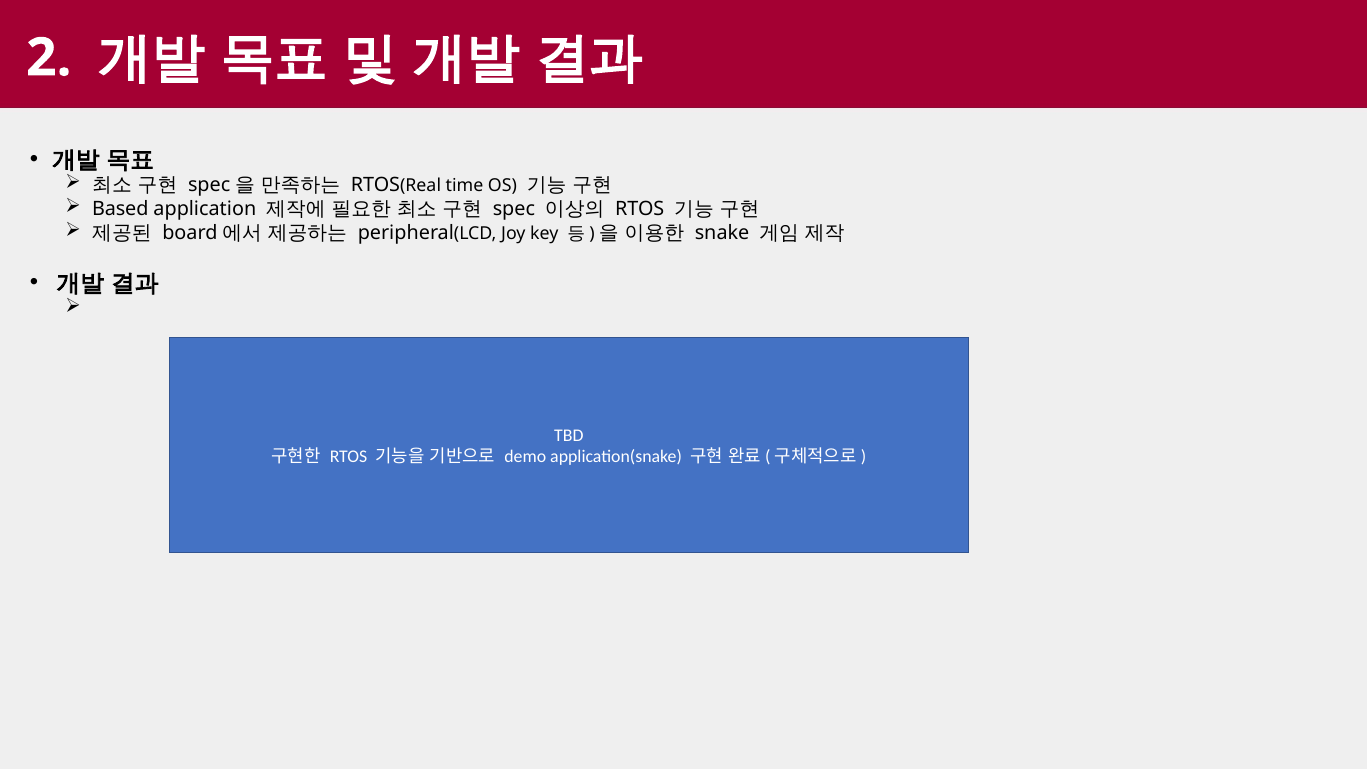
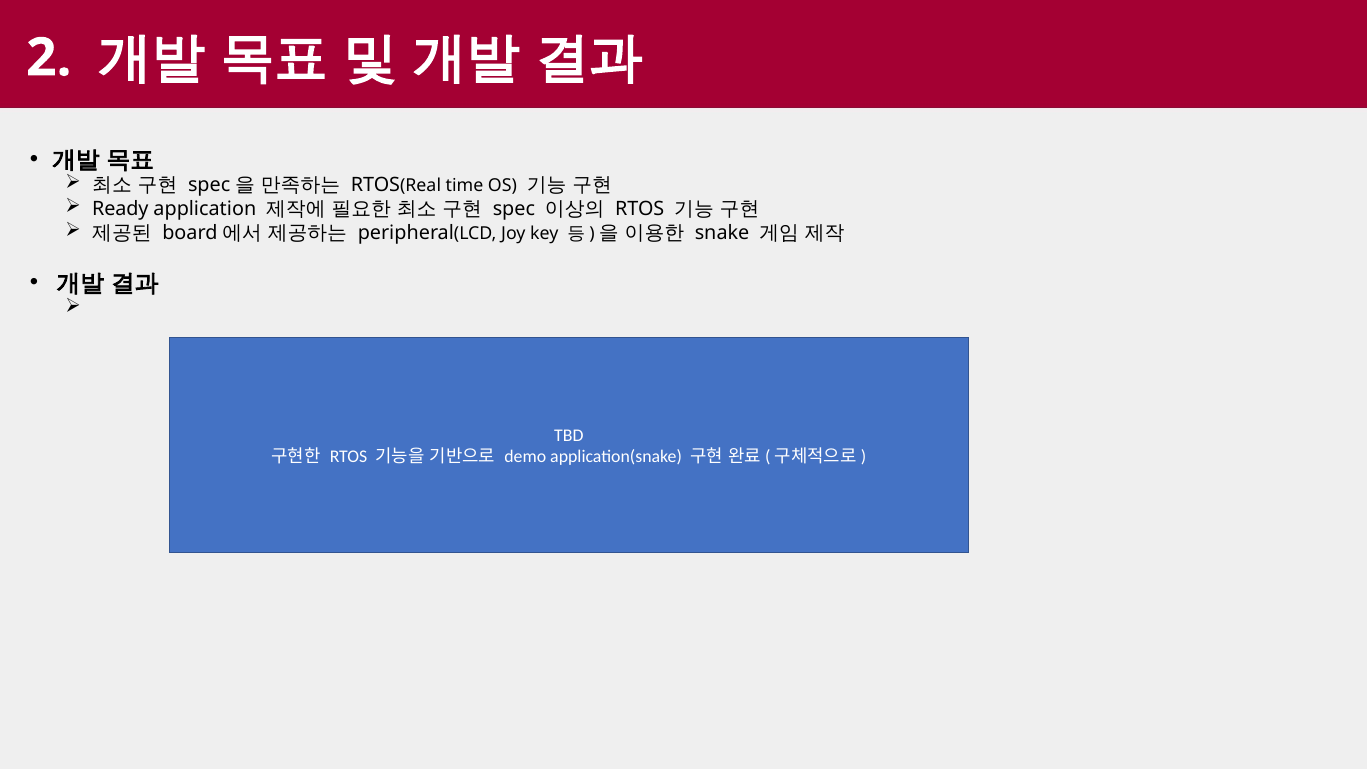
Based: Based -> Ready (120, 209)
